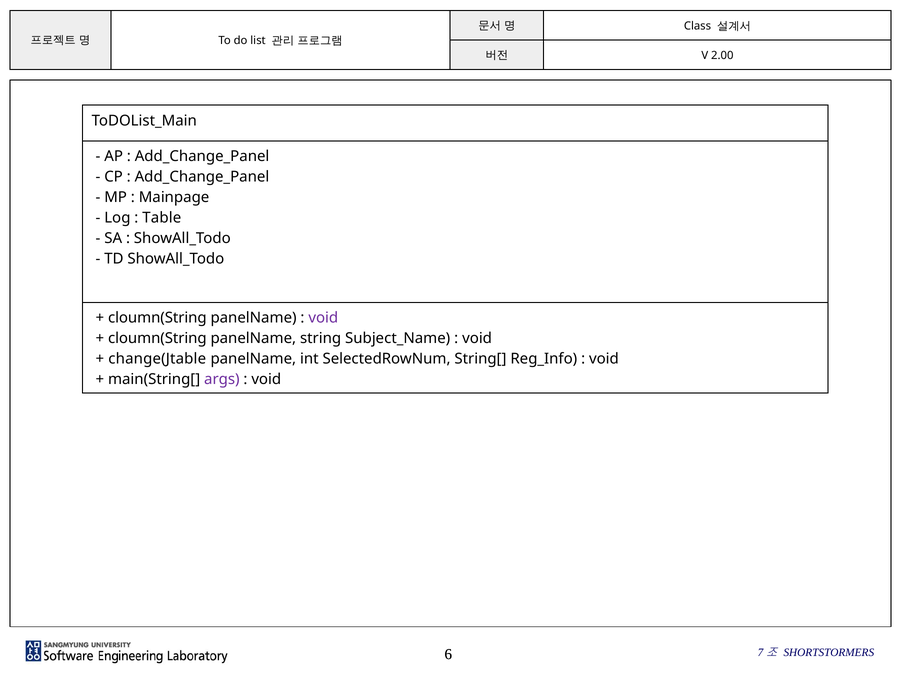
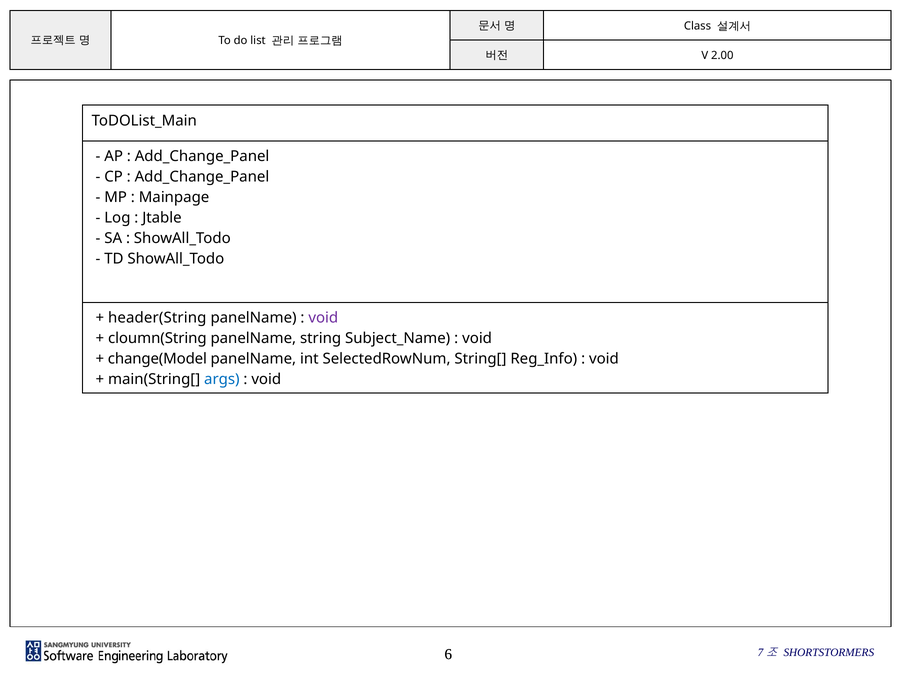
Table: Table -> Jtable (162, 218)
cloumn(String: cloumn(String -> header(String (157, 318)
change(Jtable: change(Jtable -> change(Model (157, 359)
args colour: purple -> blue (222, 380)
